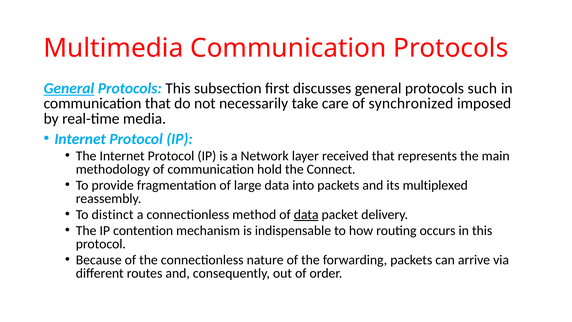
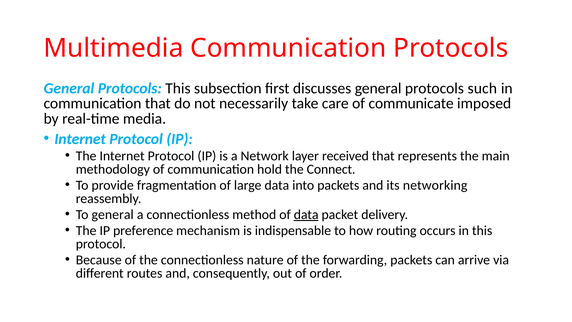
General underline: present -> none (69, 88)
synchronized: synchronized -> communicate (411, 103)
multiplexed: multiplexed -> networking (435, 185)
To distinct: distinct -> general (113, 214)
contention: contention -> preference (143, 230)
